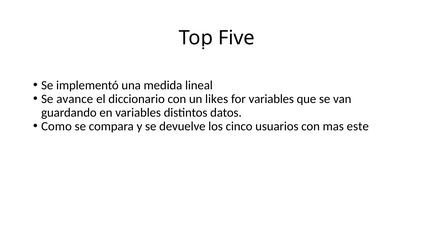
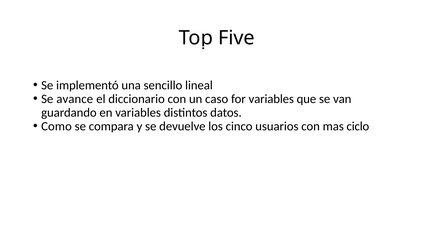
medida: medida -> sencillo (163, 85)
likes: likes -> caso (217, 99)
este: este -> ciclo (358, 126)
